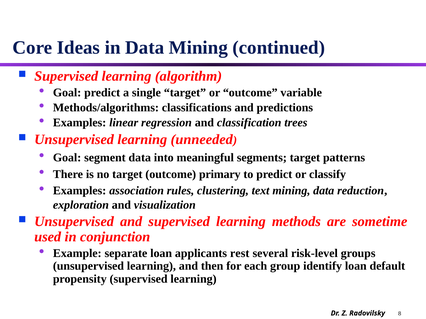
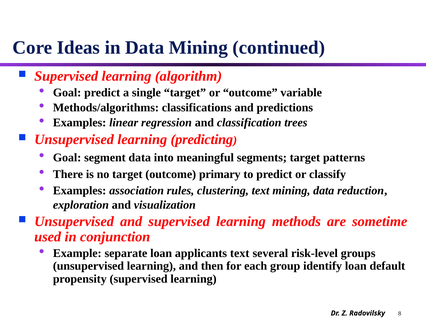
unneeded: unneeded -> predicting (202, 140)
applicants rest: rest -> text (240, 254)
